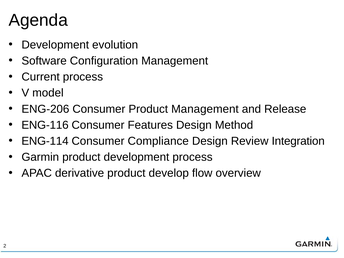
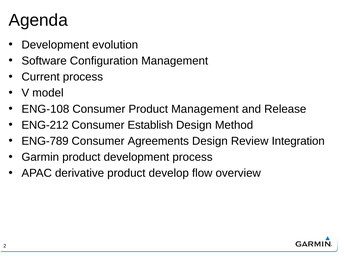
ENG-206: ENG-206 -> ENG-108 (45, 109)
ENG-116: ENG-116 -> ENG-212 (45, 125)
Features: Features -> Establish (150, 125)
ENG-114: ENG-114 -> ENG-789 (45, 141)
Compliance: Compliance -> Agreements (158, 141)
